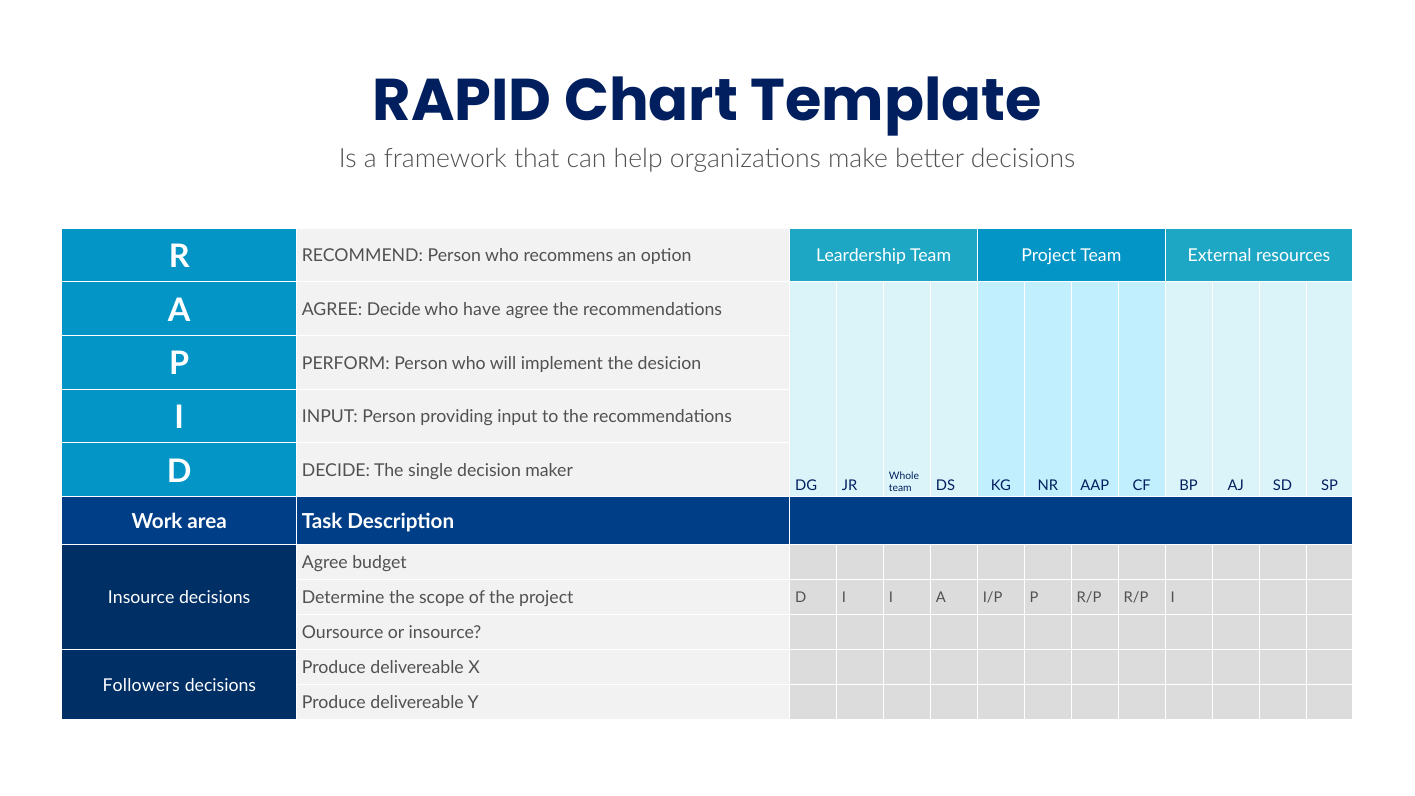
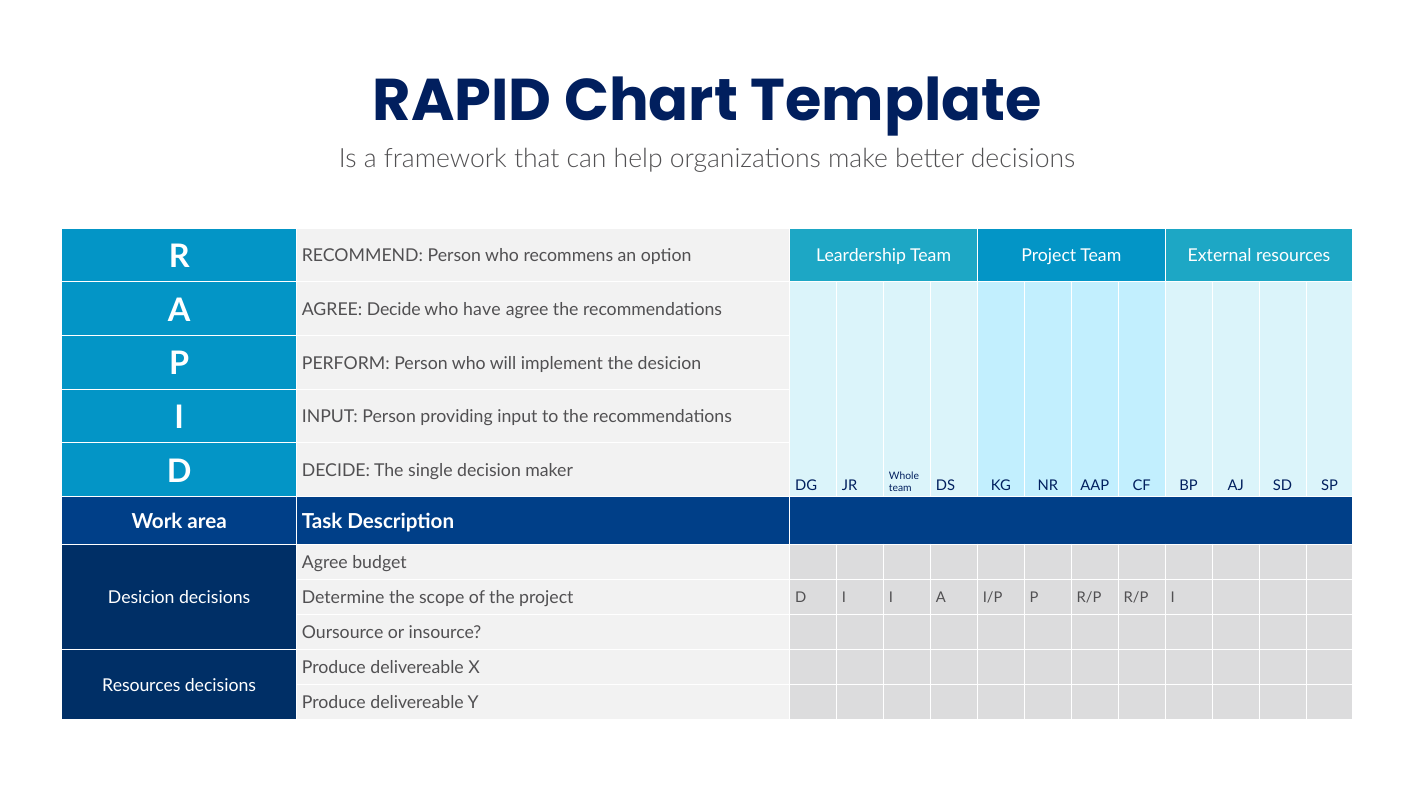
Insource: Insource -> Desicion (141, 598)
Followers: Followers -> Resources (141, 685)
